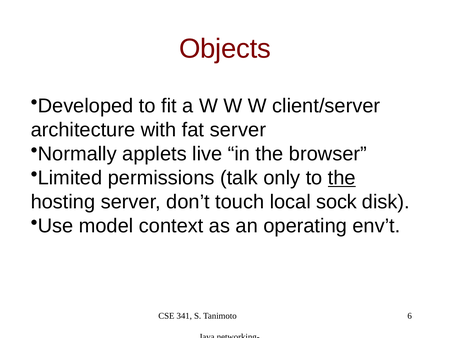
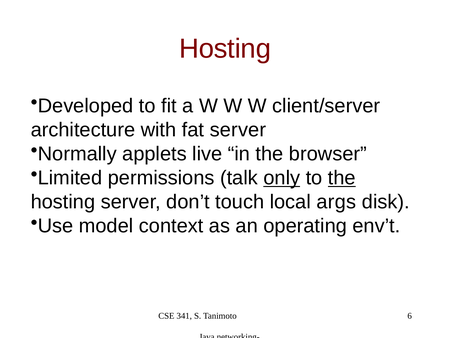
Objects: Objects -> Hosting (225, 49)
only underline: none -> present (282, 178)
sock: sock -> args (336, 202)
